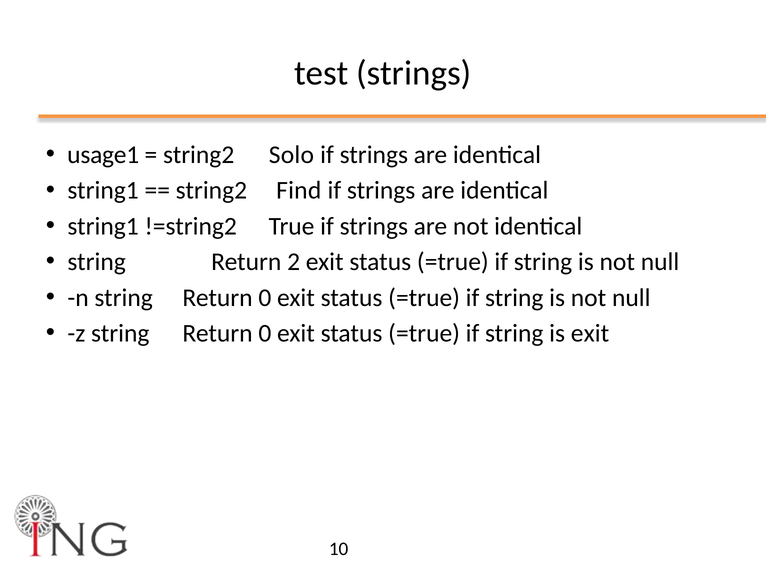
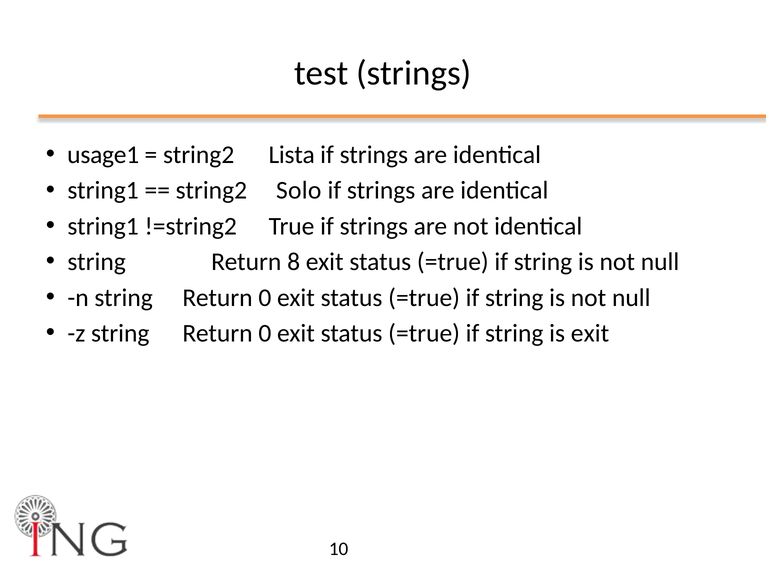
Solo: Solo -> Lista (292, 155)
Find: Find -> Solo (299, 191)
2: 2 -> 8 (294, 262)
